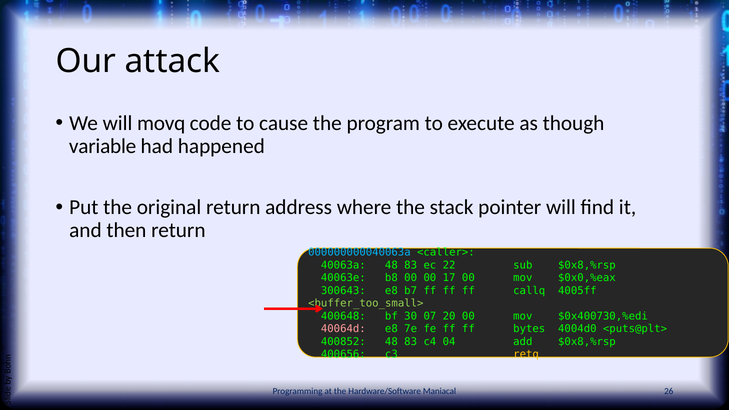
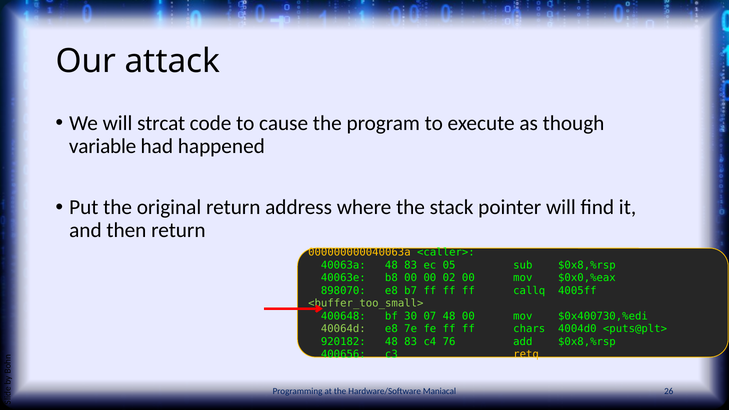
movq: movq -> strcat (161, 123)
000000000040063a colour: light blue -> yellow (359, 252)
22: 22 -> 05 (449, 265)
17: 17 -> 02 (449, 278)
300643: 300643 -> 898070 (343, 291)
07 20: 20 -> 48 (449, 316)
40064d colour: pink -> light green (343, 329)
bytes: bytes -> chars (529, 329)
400852: 400852 -> 920182 (343, 342)
04: 04 -> 76 (449, 342)
